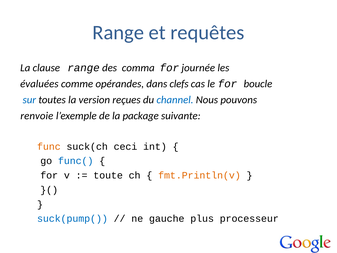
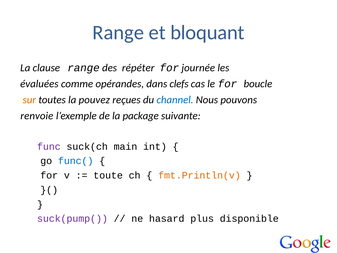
requêtes: requêtes -> bloquant (207, 33)
comma: comma -> répéter (138, 68)
sur colour: blue -> orange (29, 100)
version: version -> pouvez (94, 100)
func colour: orange -> purple (49, 146)
ceci: ceci -> main (125, 146)
suck(pump( colour: blue -> purple (72, 219)
gauche: gauche -> hasard (167, 219)
processeur: processeur -> disponible (249, 219)
